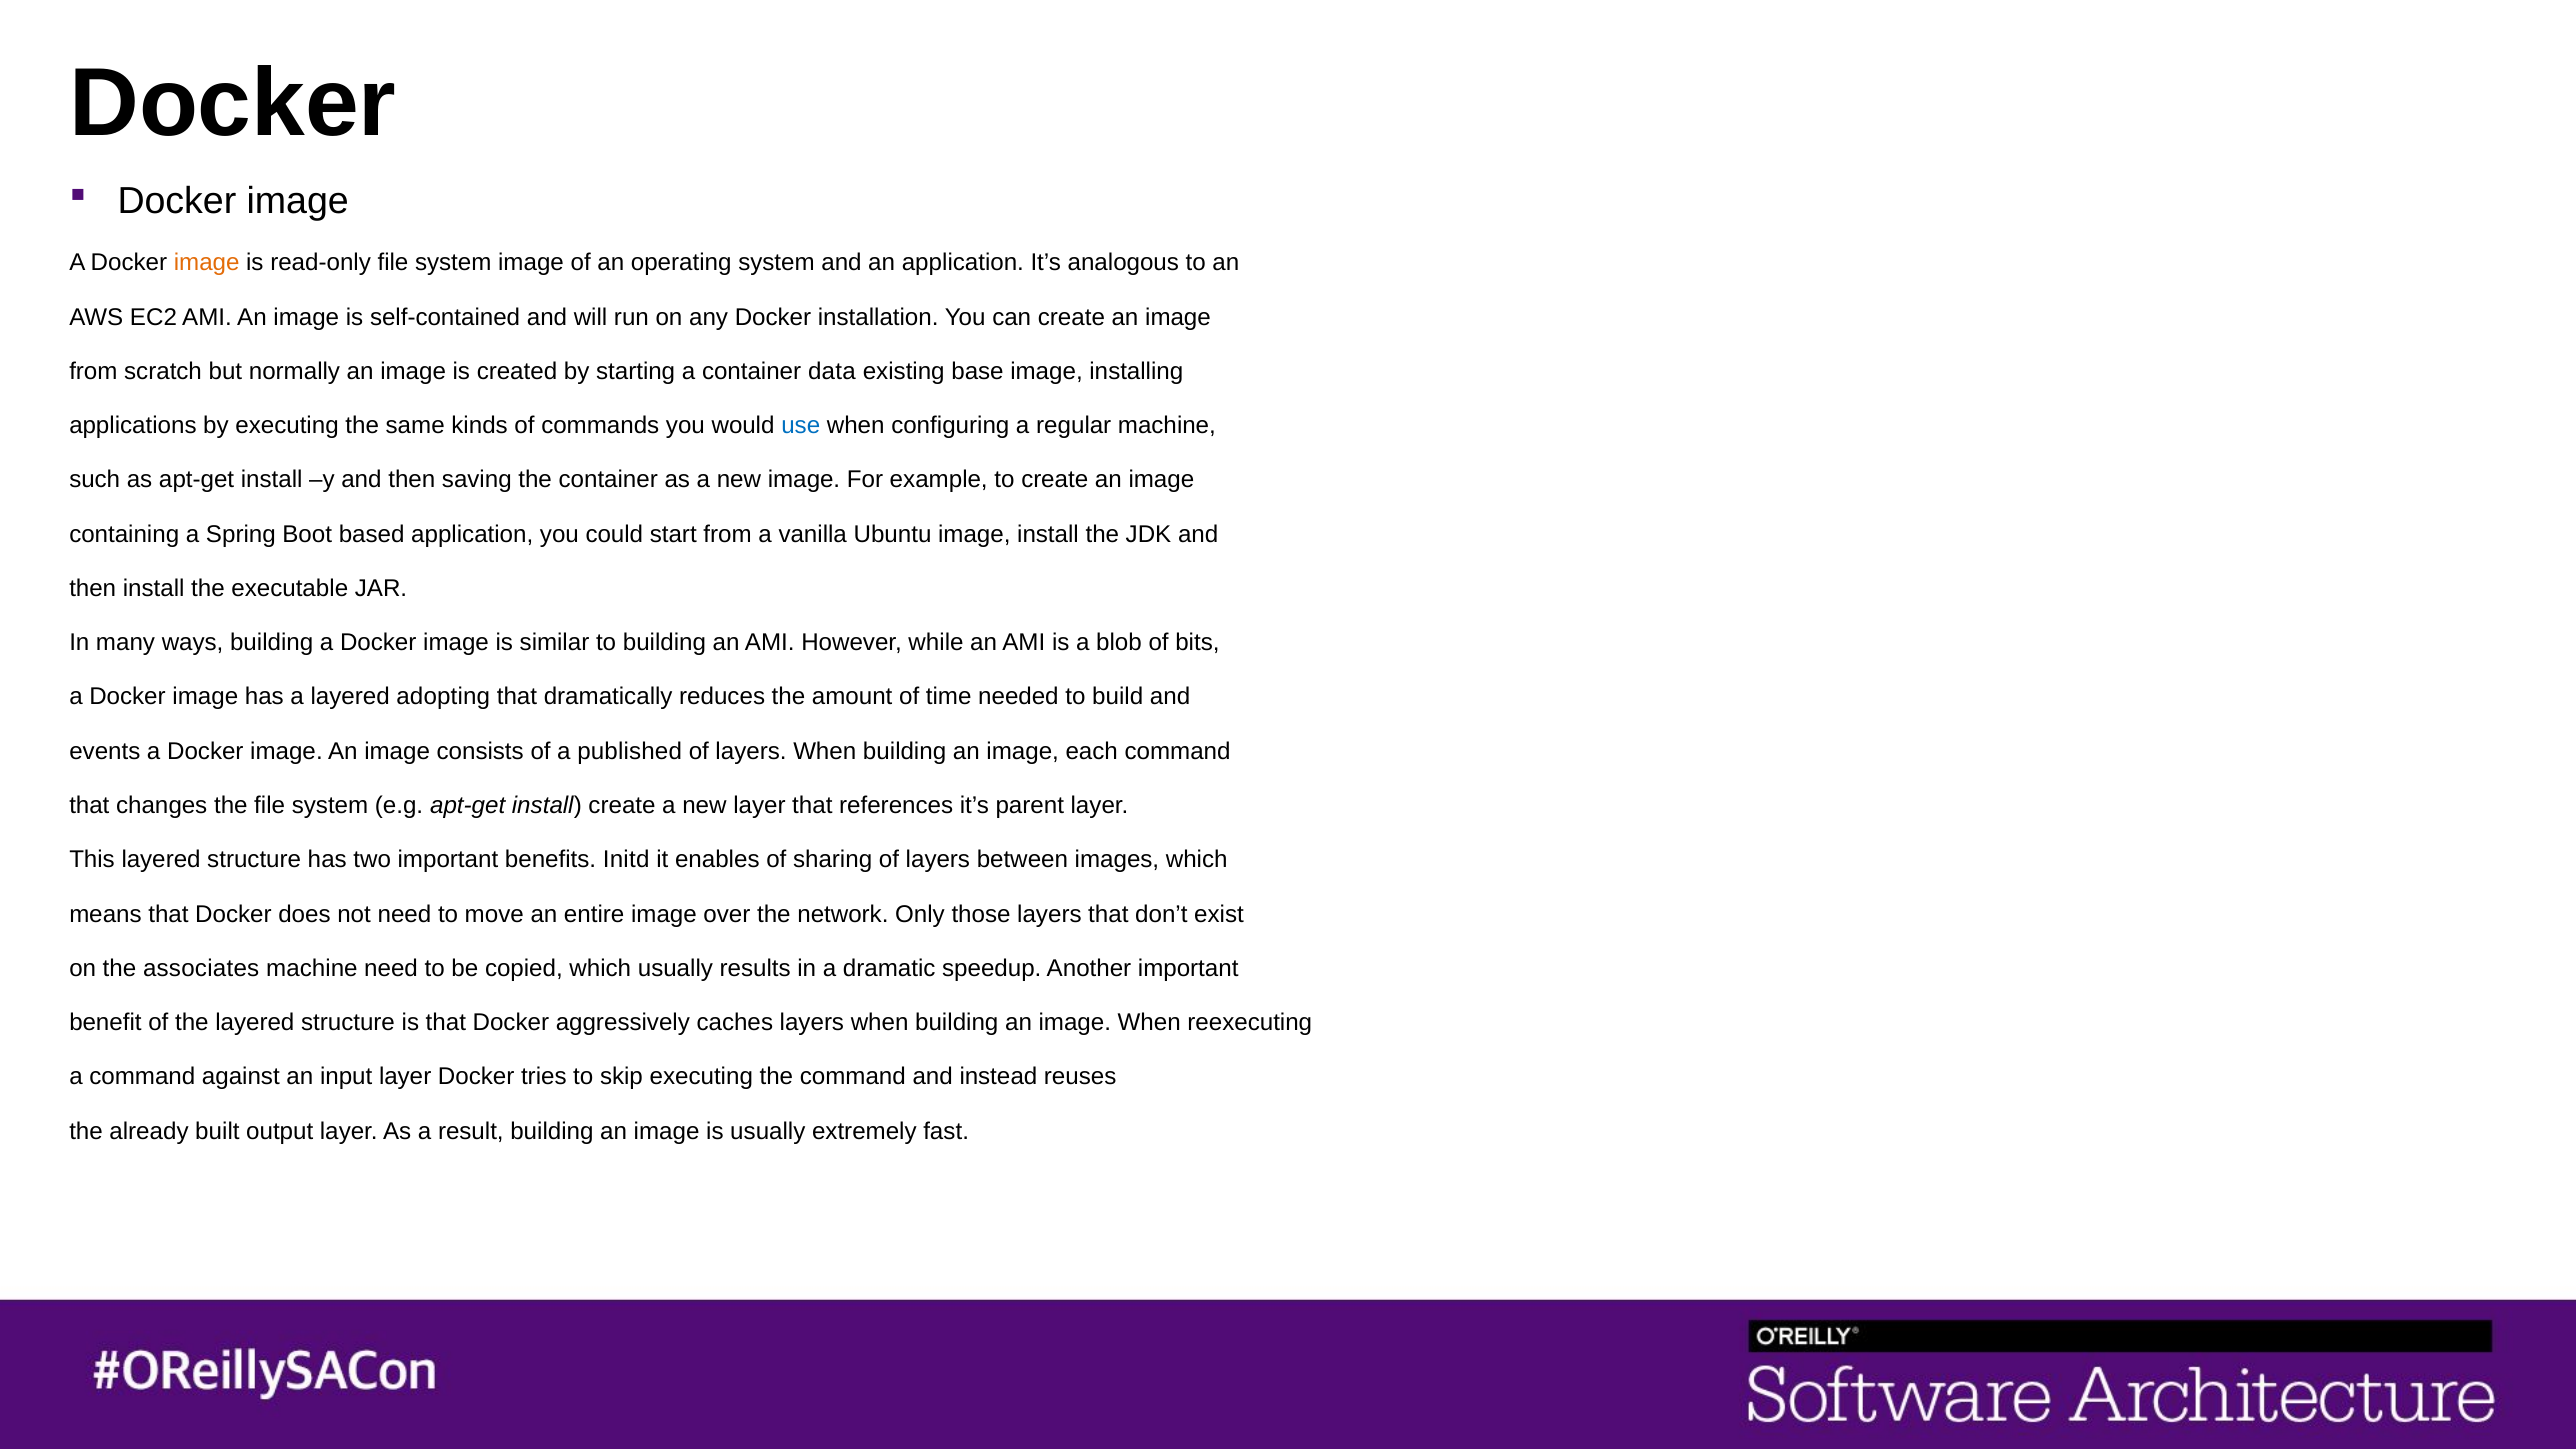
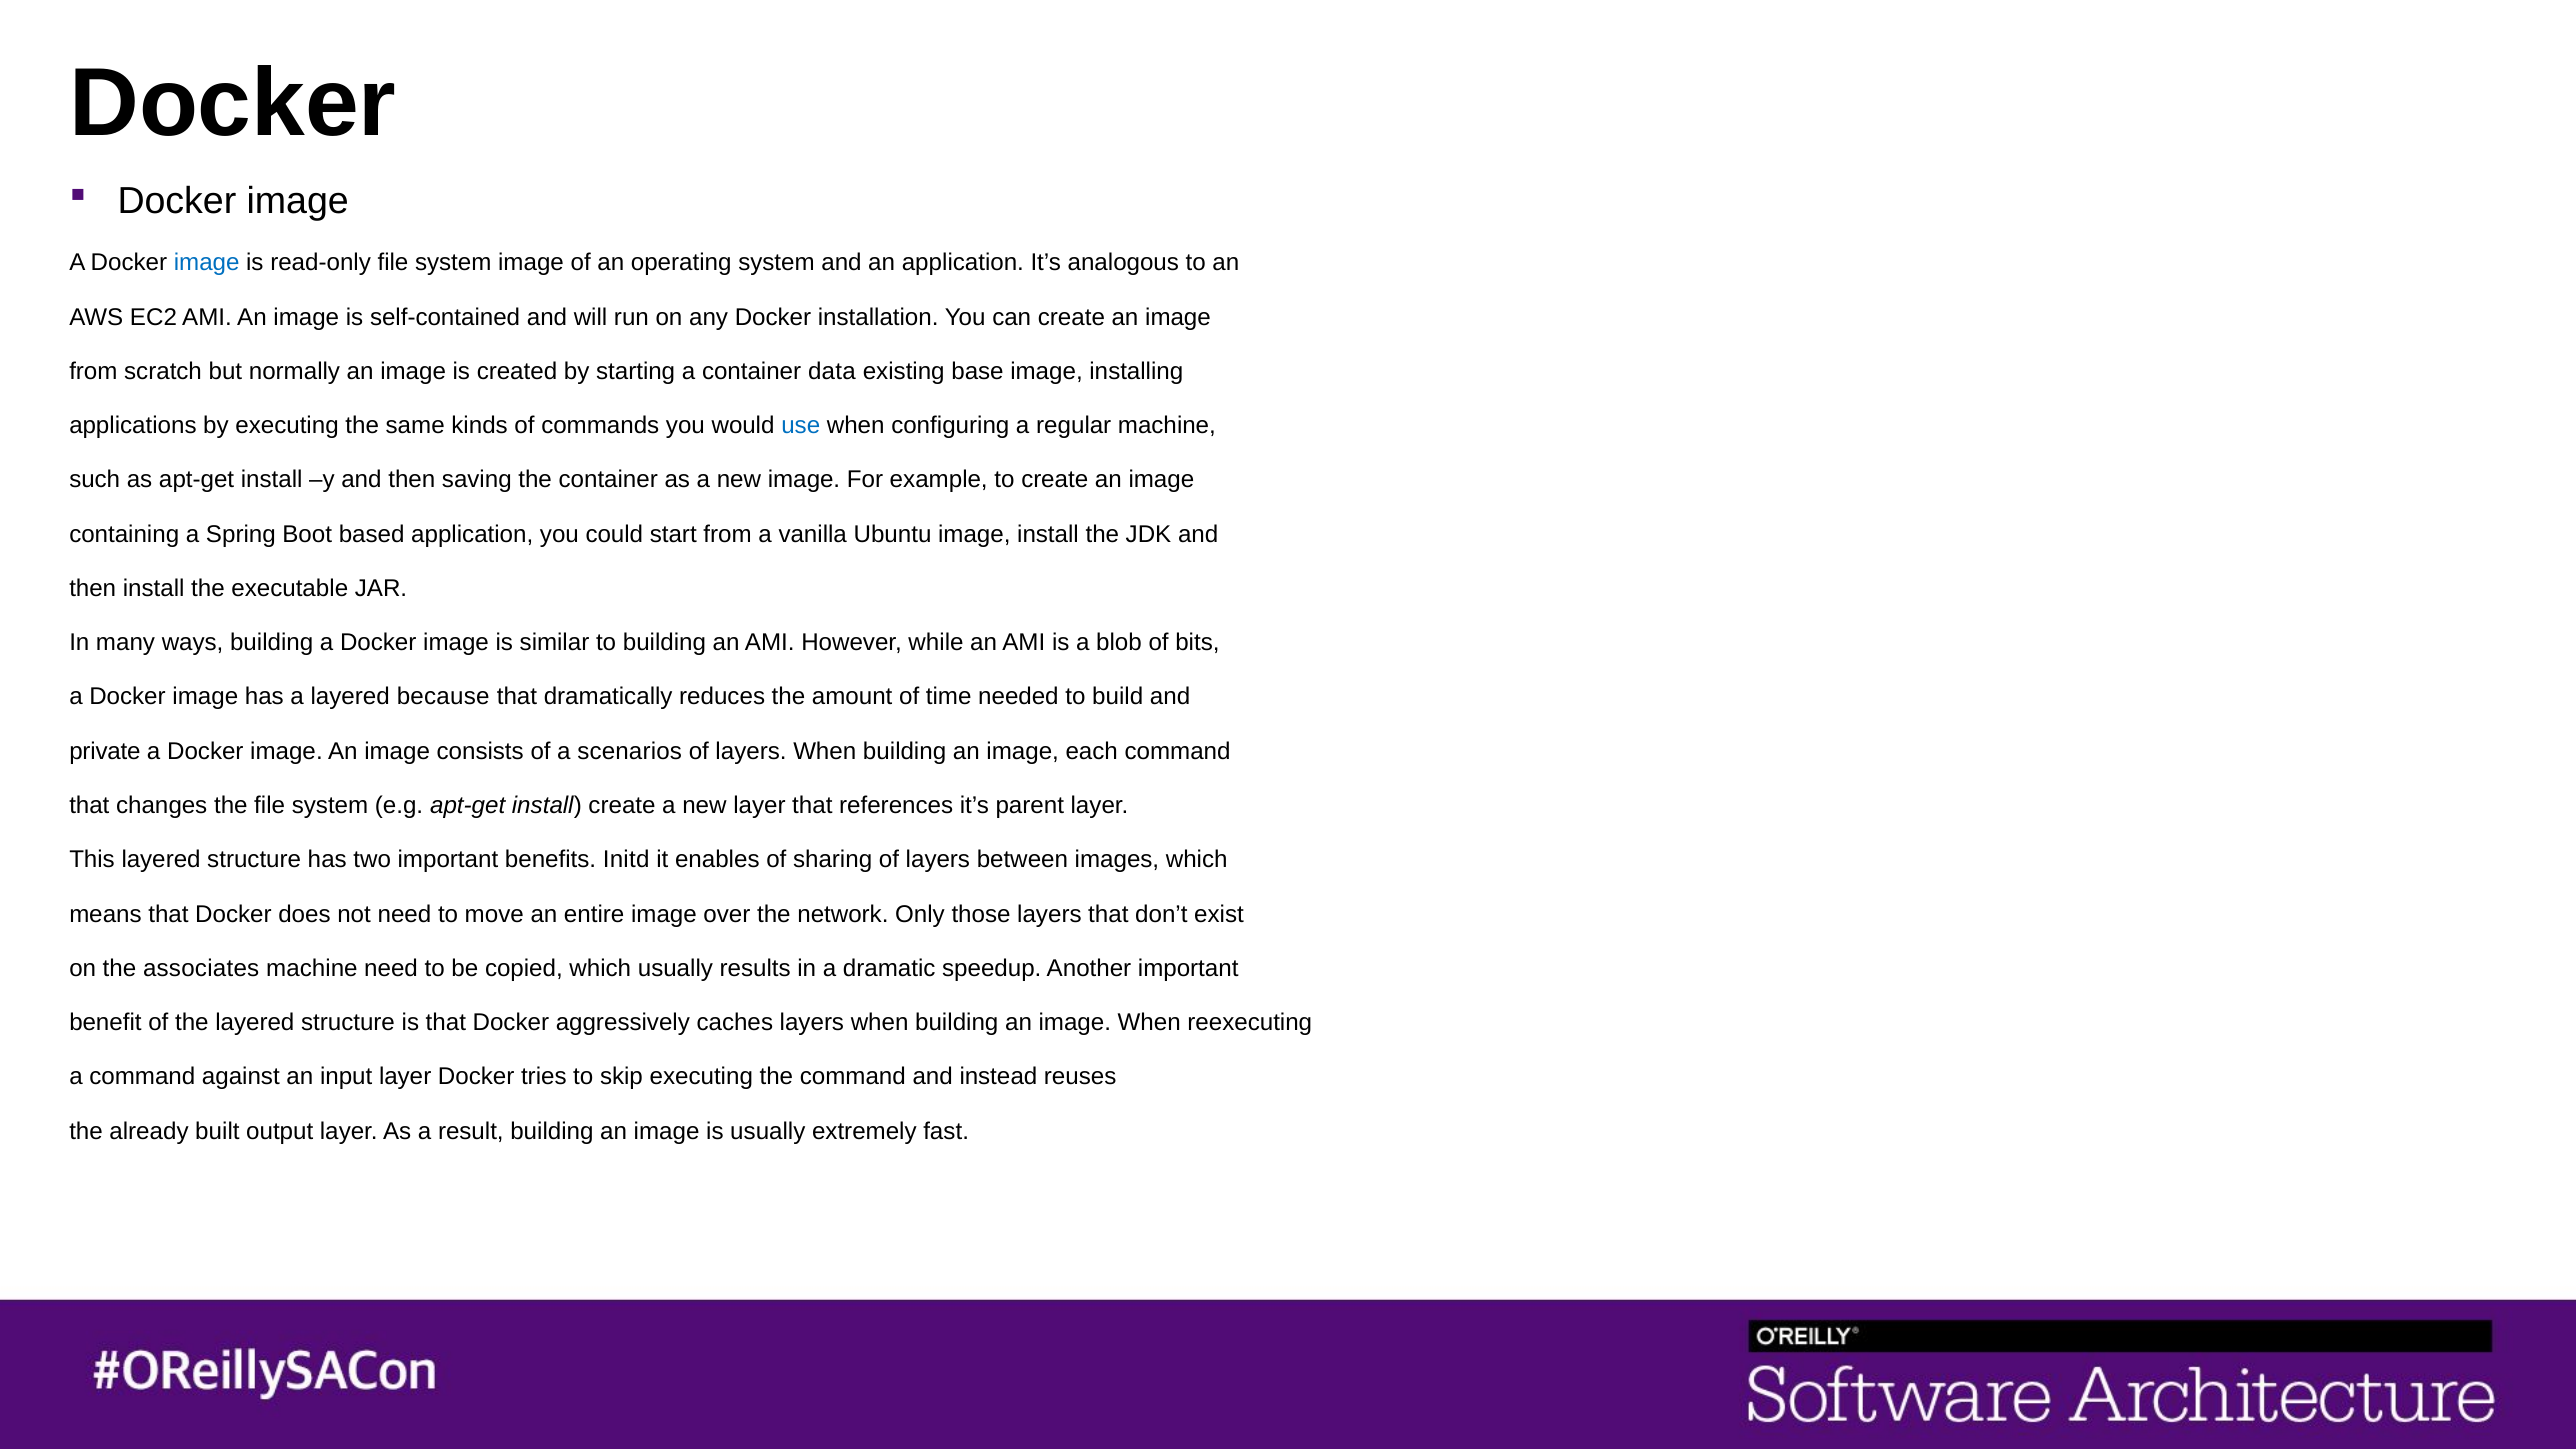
image colour: orange -> blue (207, 263)
adopting: adopting -> because (443, 697)
events: events -> private (105, 751)
published: published -> scenarios (630, 751)
